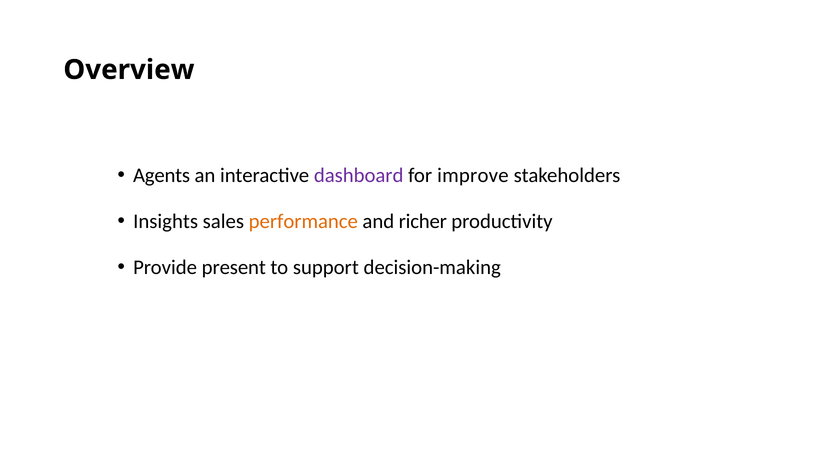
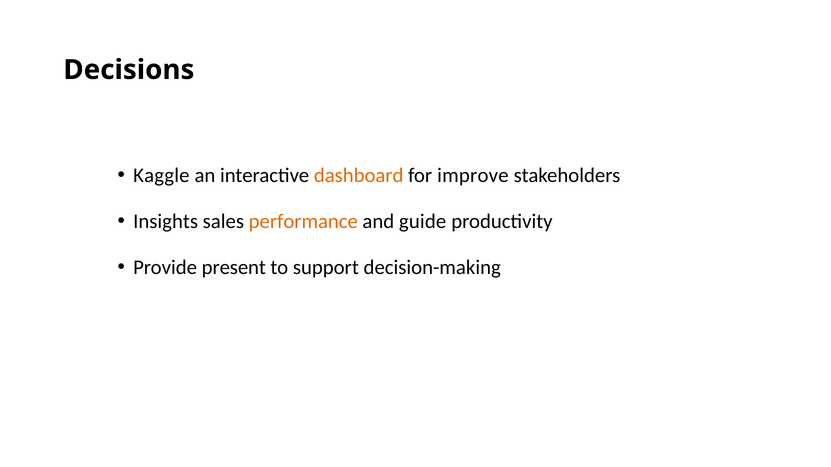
Overview: Overview -> Decisions (129, 70)
Agents: Agents -> Kaggle (161, 175)
dashboard colour: purple -> orange (359, 175)
richer: richer -> guide (423, 222)
